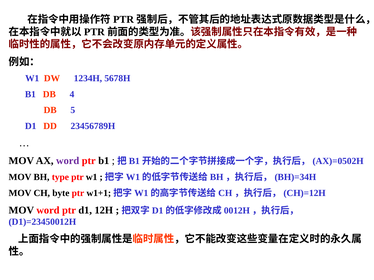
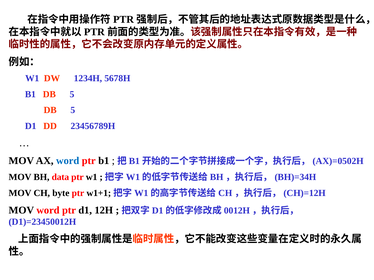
B1 DB 4: 4 -> 5 (72, 94)
word colour: purple -> blue (68, 161)
type: type -> data (60, 177)
